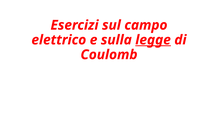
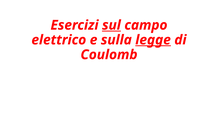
sul underline: none -> present (111, 25)
